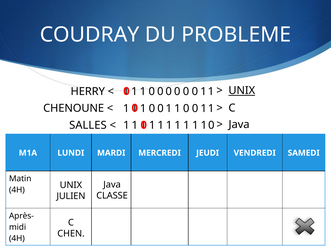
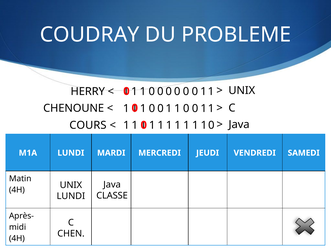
UNIX underline: present -> none (242, 91)
SALLES: SALLES -> COURS (88, 125)
JULIEN: JULIEN -> LUNDI (71, 196)
